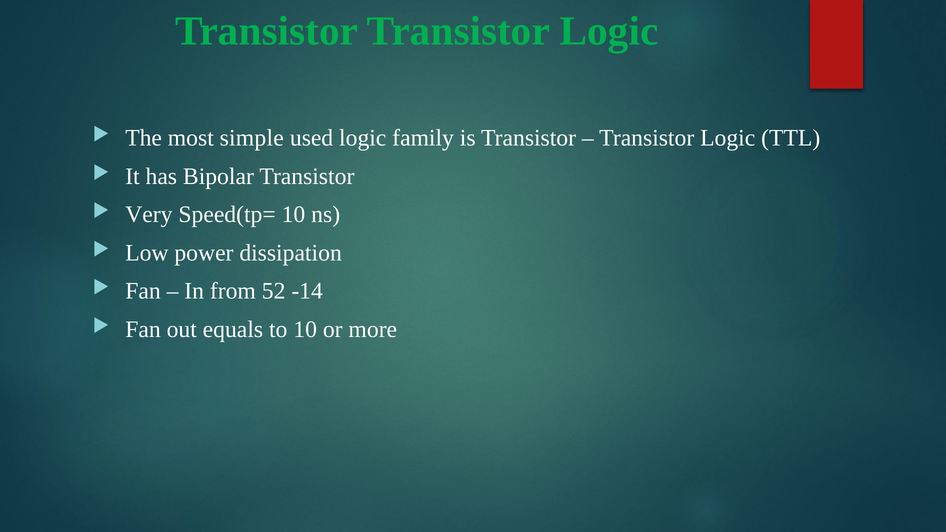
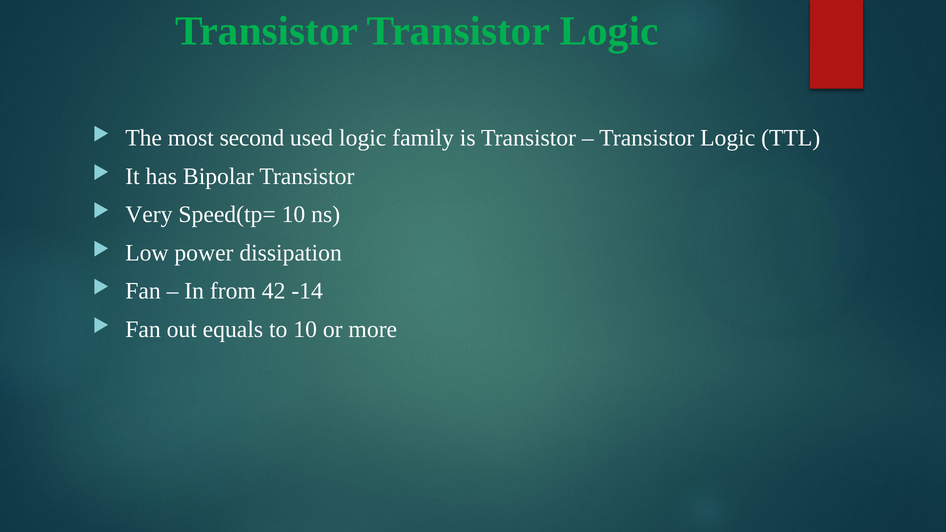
simple: simple -> second (252, 138)
52: 52 -> 42 (274, 291)
